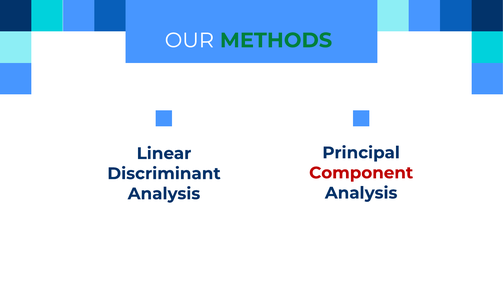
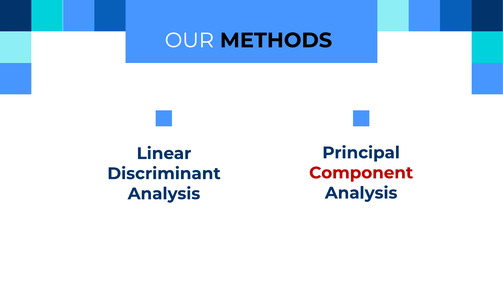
METHODS colour: green -> black (276, 40)
